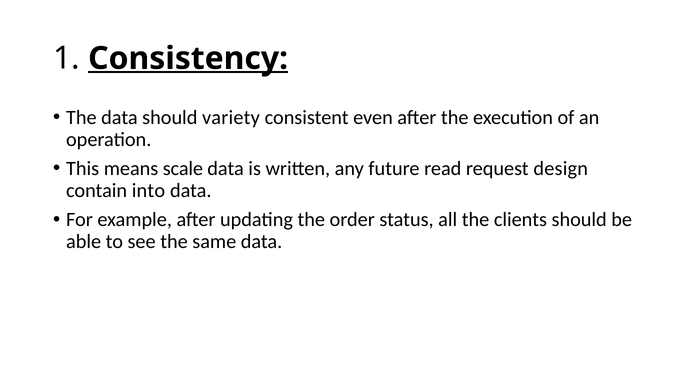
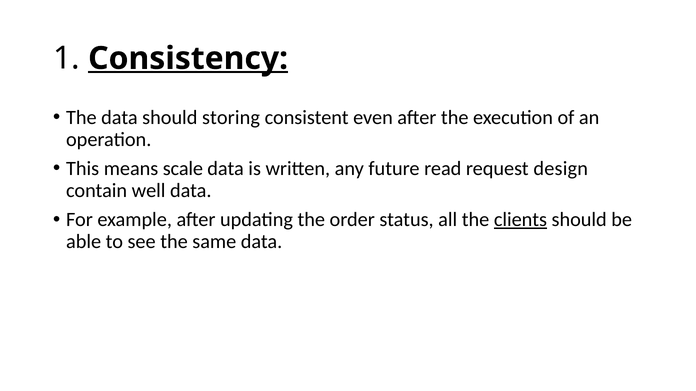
variety: variety -> storing (231, 118)
into: into -> well (149, 191)
clients underline: none -> present (520, 220)
